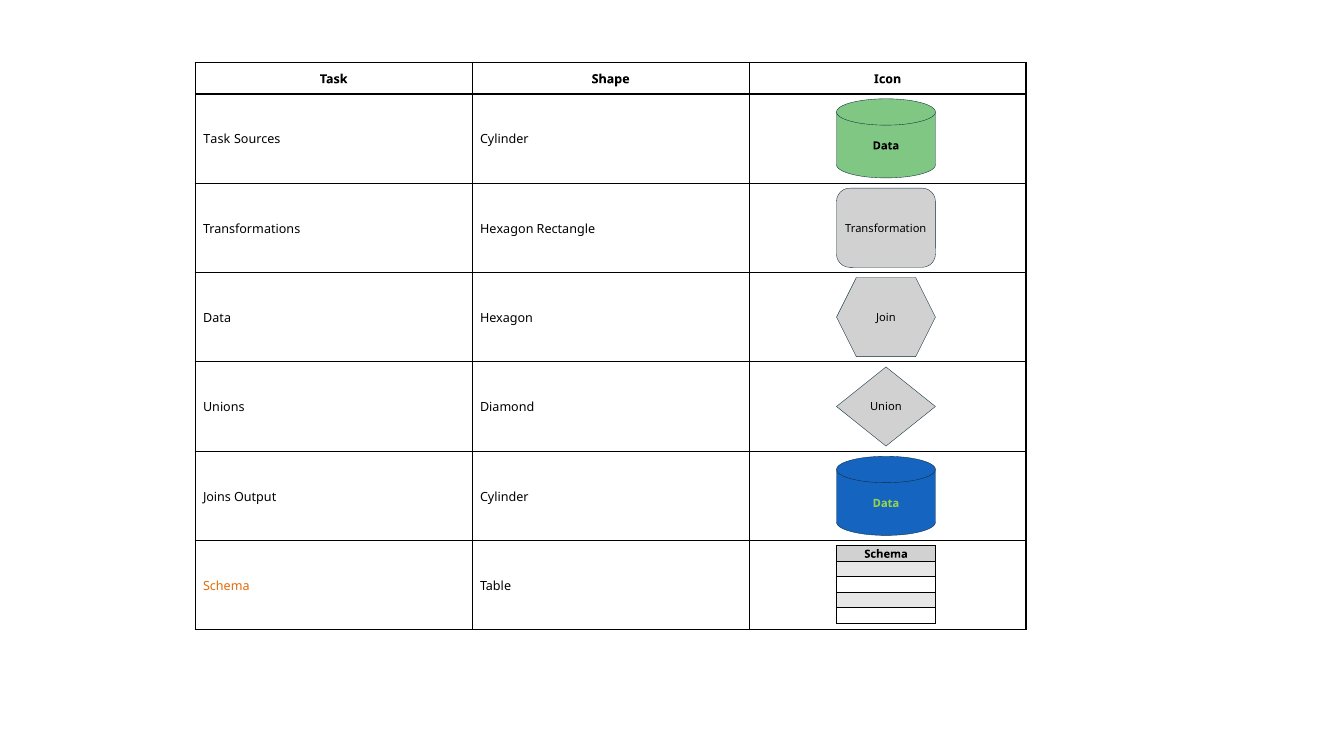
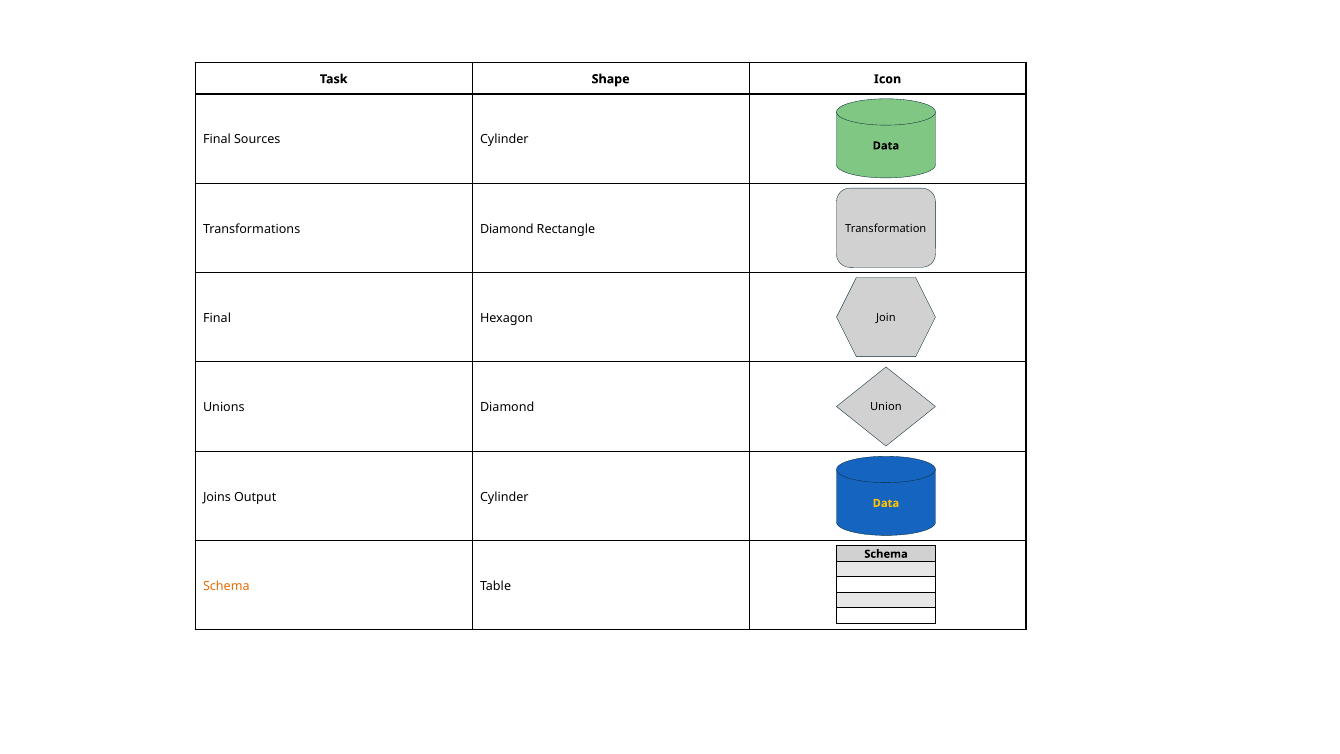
Task: Task -> Final (217, 140)
Transformations Hexagon: Hexagon -> Diamond (507, 229)
Data: Data -> Final (217, 318)
Data colour: light green -> yellow (886, 503)
